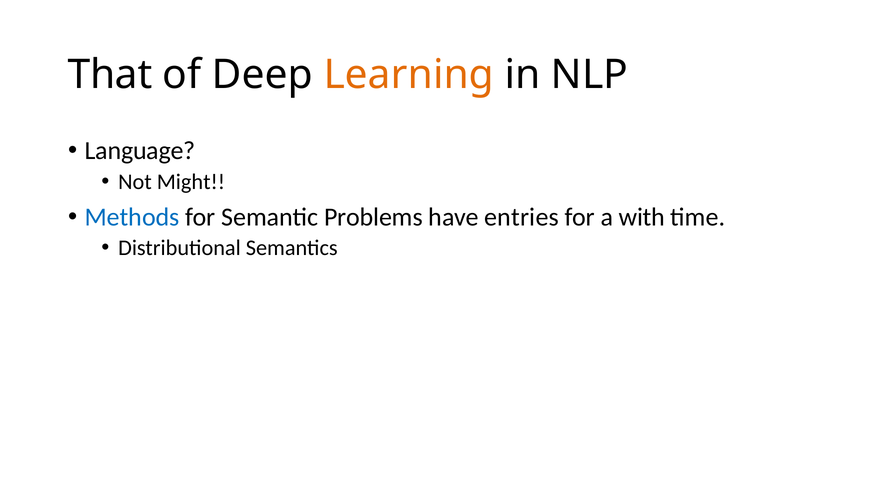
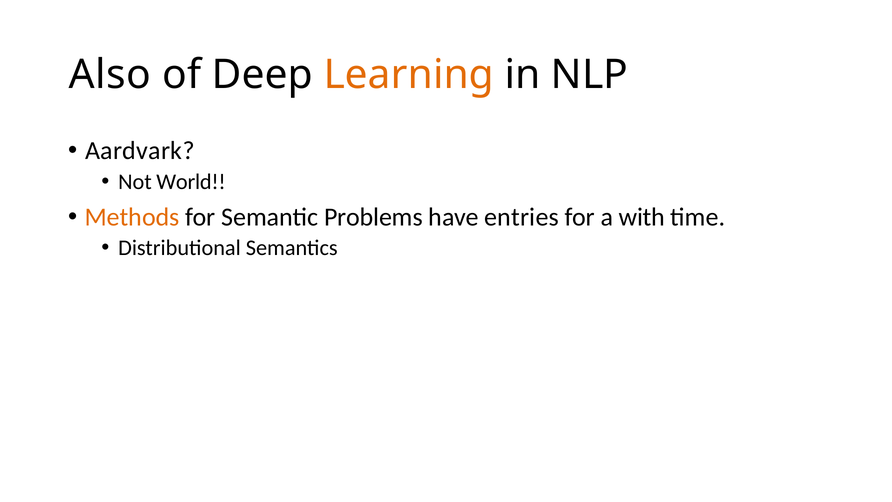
That: That -> Also (110, 75)
Language: Language -> Aardvark (140, 151)
Might: Might -> World (191, 182)
Methods colour: blue -> orange (132, 217)
